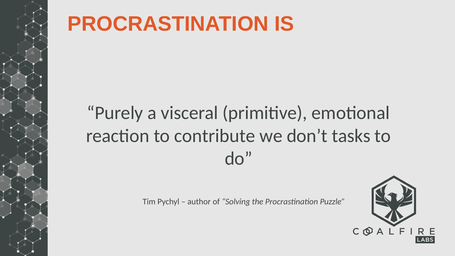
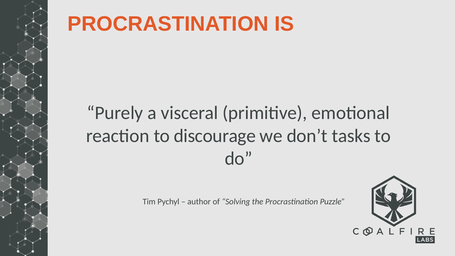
contribute: contribute -> discourage (215, 136)
